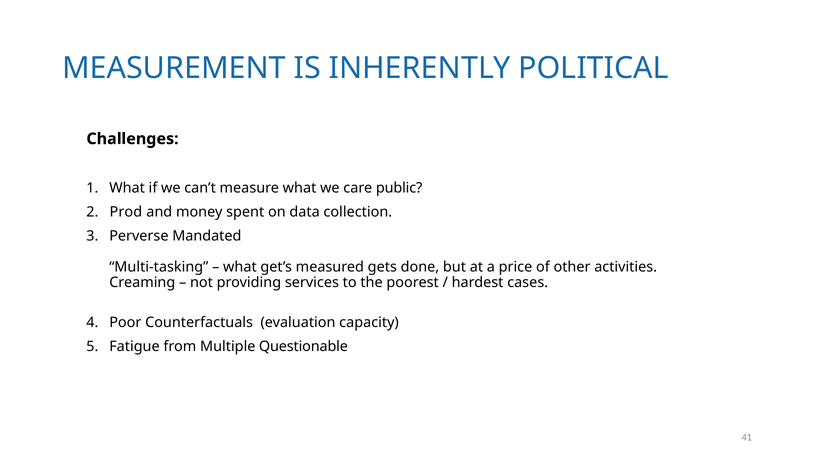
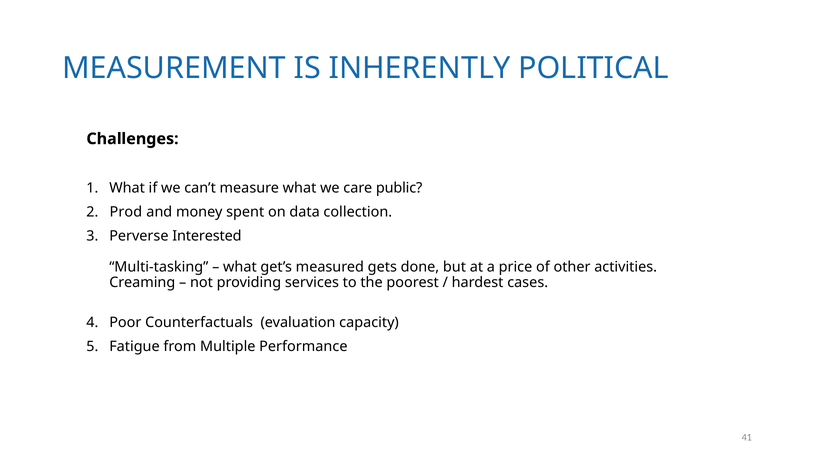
Mandated: Mandated -> Interested (207, 236)
Questionable: Questionable -> Performance (303, 346)
